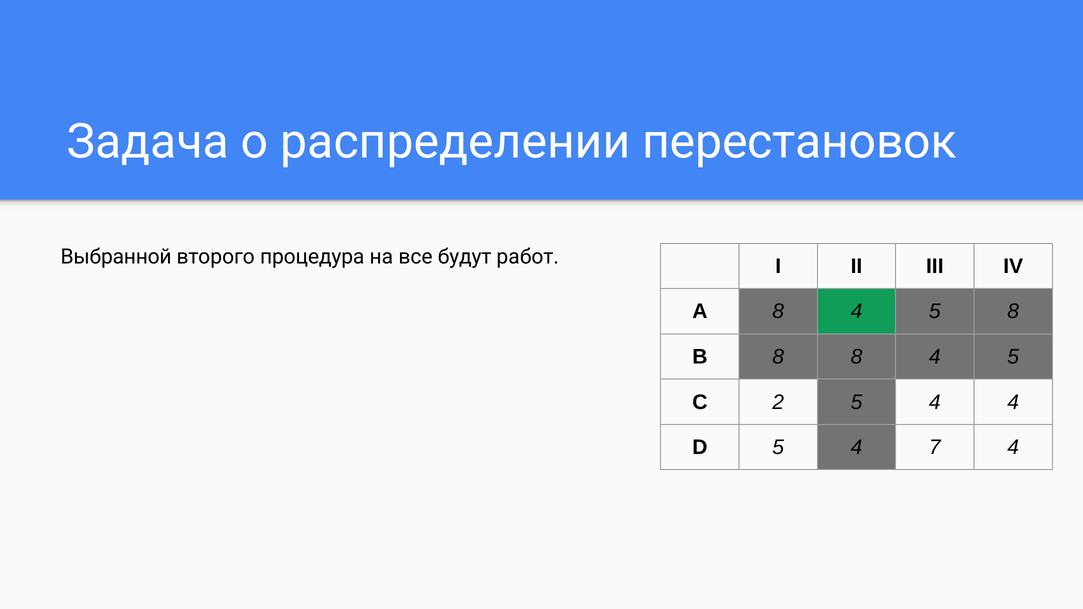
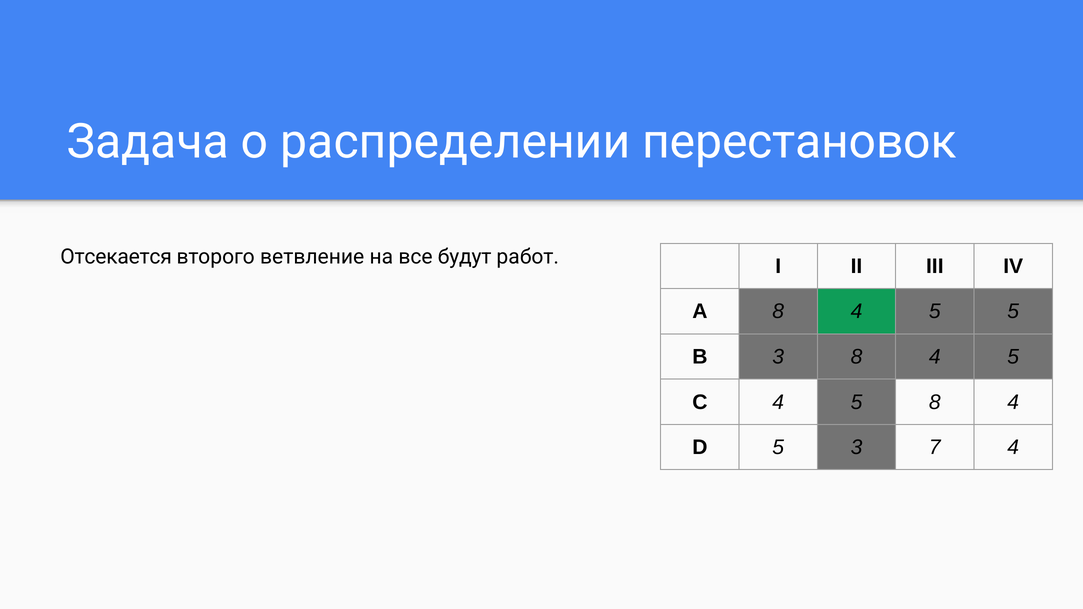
Выбранной: Выбранной -> Отсекается (116, 257)
процедура: процедура -> ветвление (312, 257)
5 8: 8 -> 5 (1013, 312)
B 8: 8 -> 3 (778, 357)
C 2: 2 -> 4 (778, 402)
4: 4 -> 8 (935, 402)
D 5 4: 4 -> 3 (857, 447)
